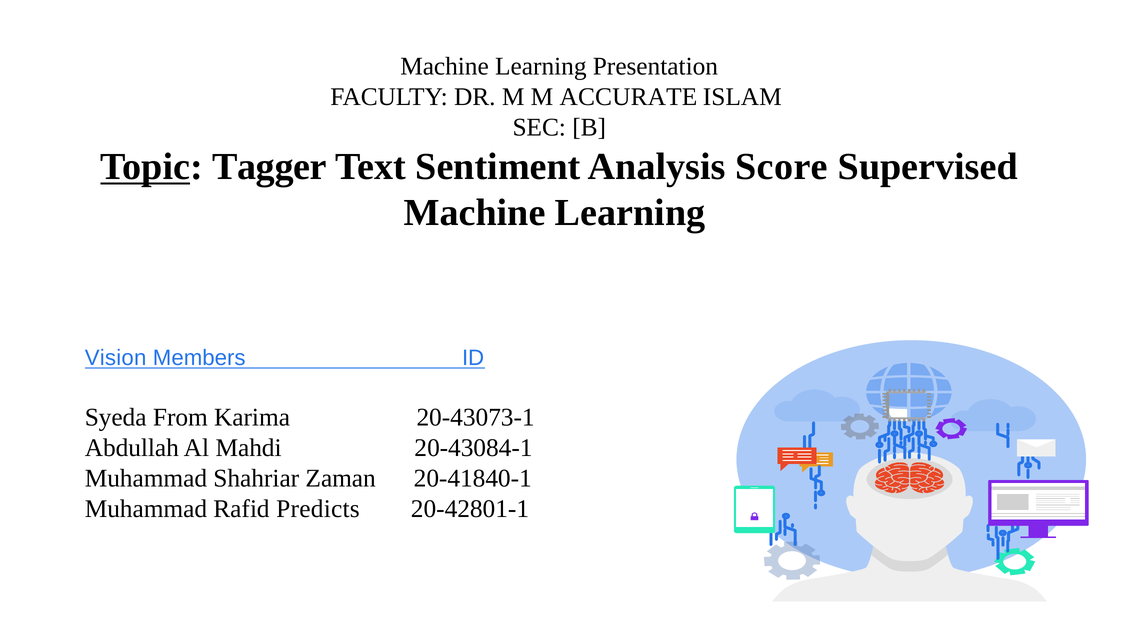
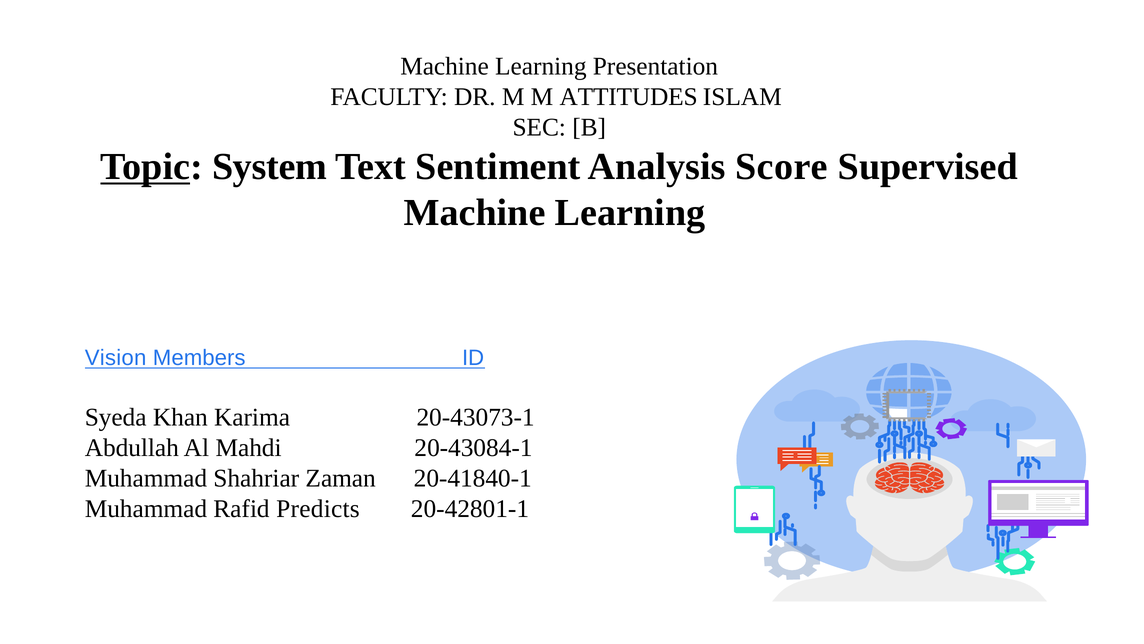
ACCURATE: ACCURATE -> ATTITUDES (629, 97)
Tagger: Tagger -> System (270, 166)
From: From -> Khan (180, 417)
